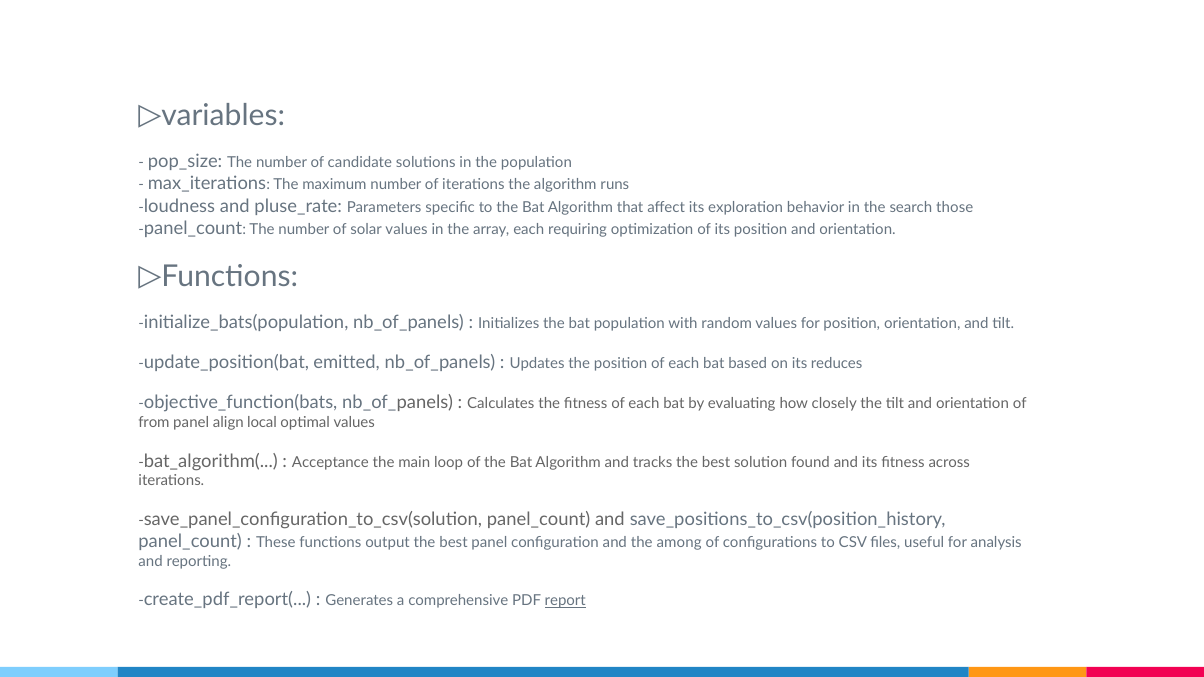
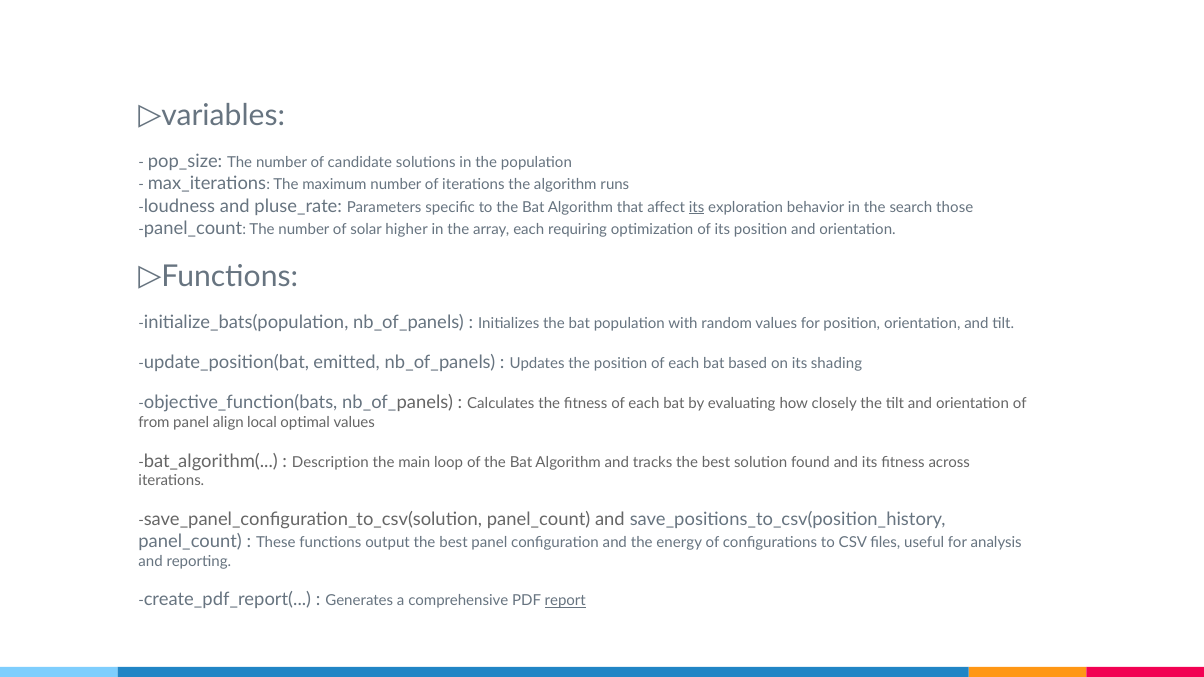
its underline: none -> present (697, 207)
solar values: values -> higher (407, 229)
reduces: reduces -> shading (837, 364)
Acceptance: Acceptance -> Description (330, 462)
among: among -> energy (679, 543)
